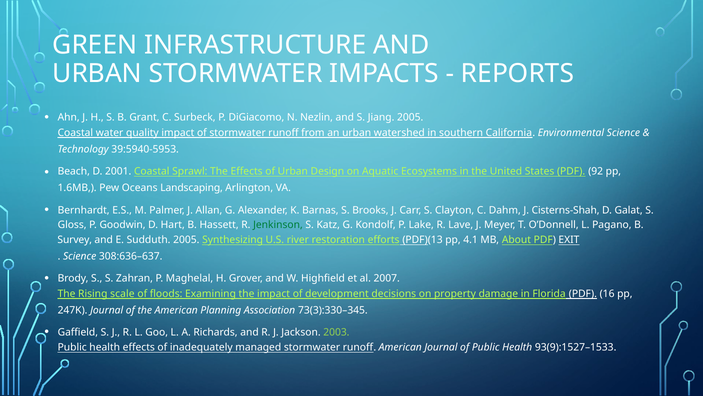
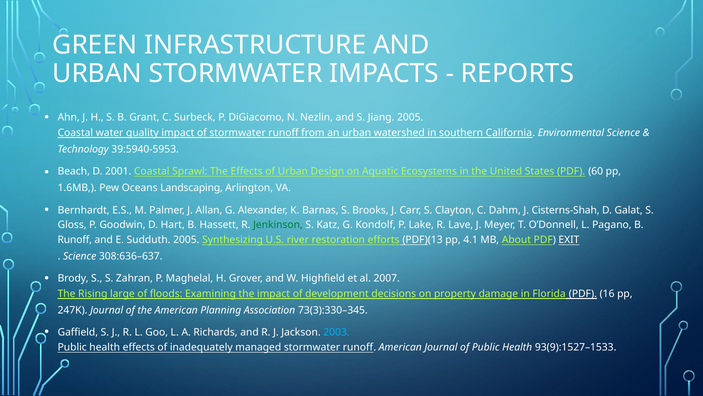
92: 92 -> 60 (596, 171)
Survey: Survey -> Runoff (75, 240)
scale: scale -> large (122, 293)
2003 colour: light green -> light blue (336, 332)
